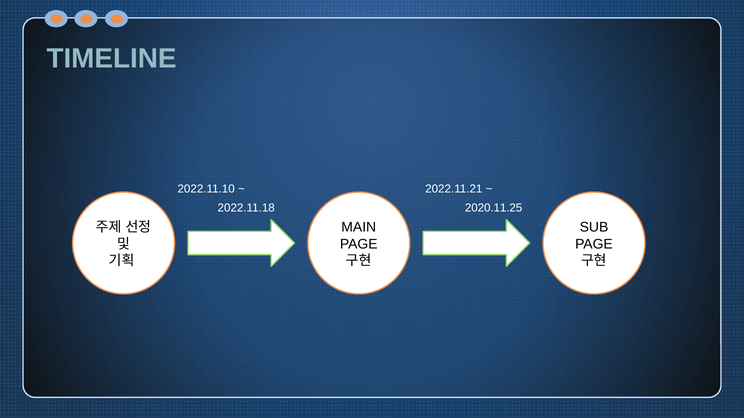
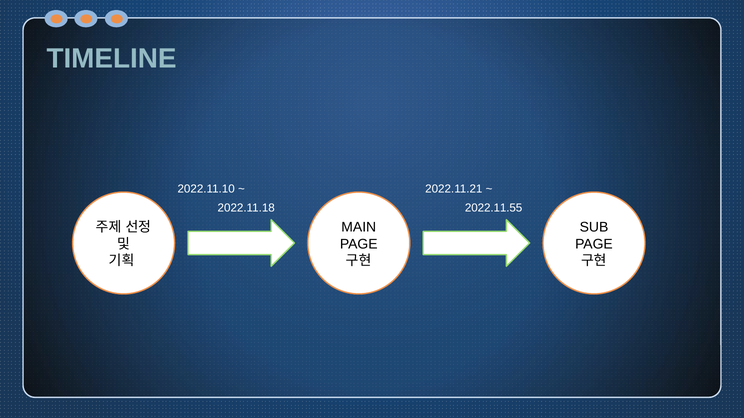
2020.11.25: 2020.11.25 -> 2022.11.55 (494, 208)
